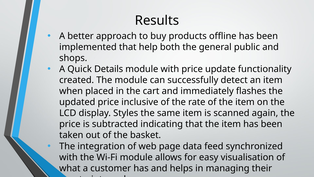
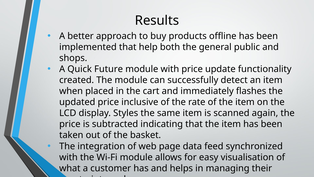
Details: Details -> Future (109, 69)
